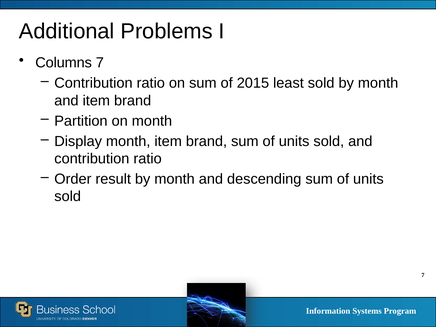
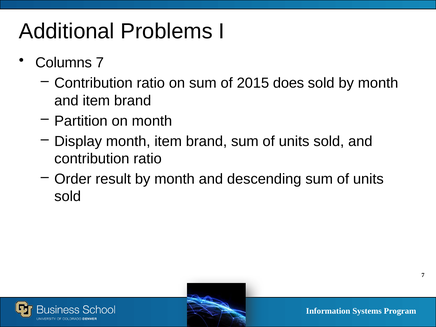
least: least -> does (289, 83)
